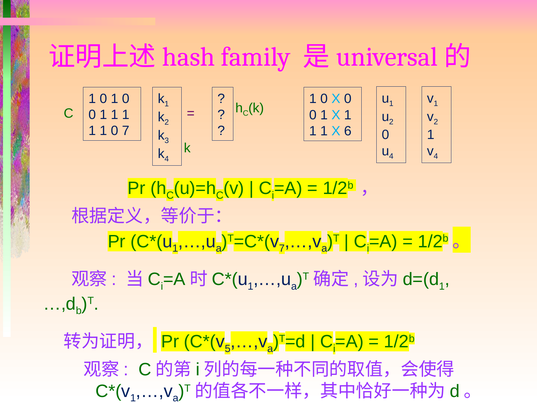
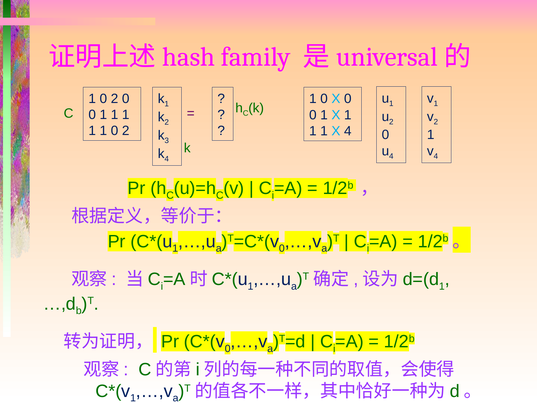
1: 1 -> 2 (115, 99)
1 1 0 7: 7 -> 2 (126, 131)
X 6: 6 -> 4 (348, 131)
7: 7 -> 0 (282, 248)
5: 5 -> 0 (228, 348)
